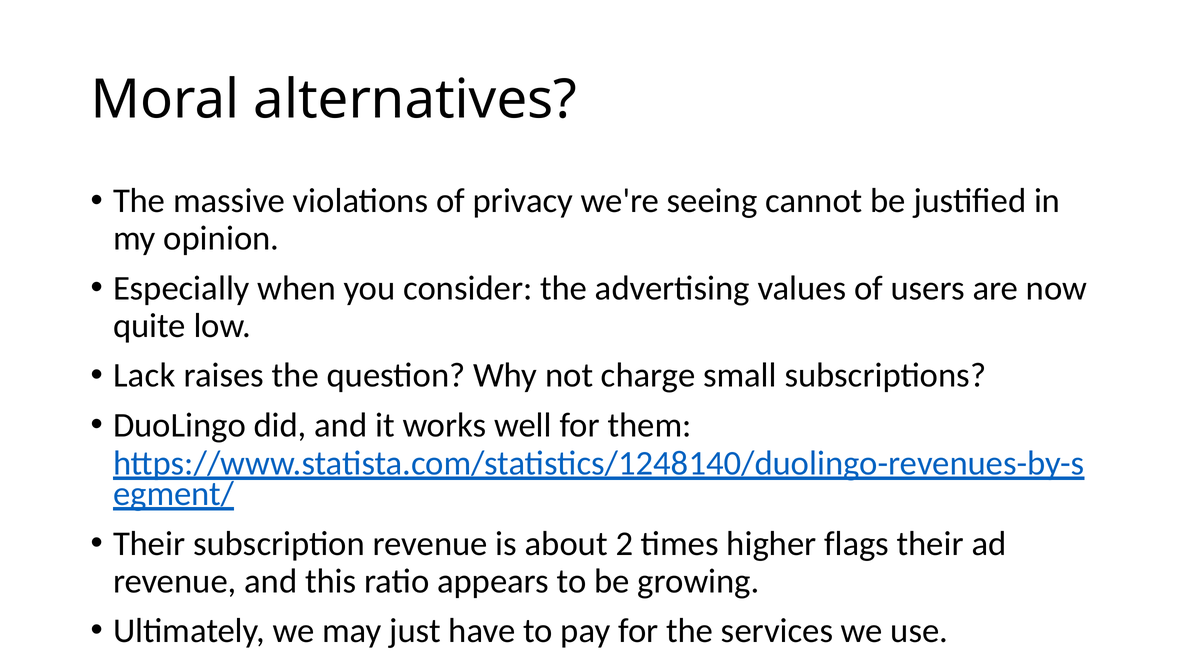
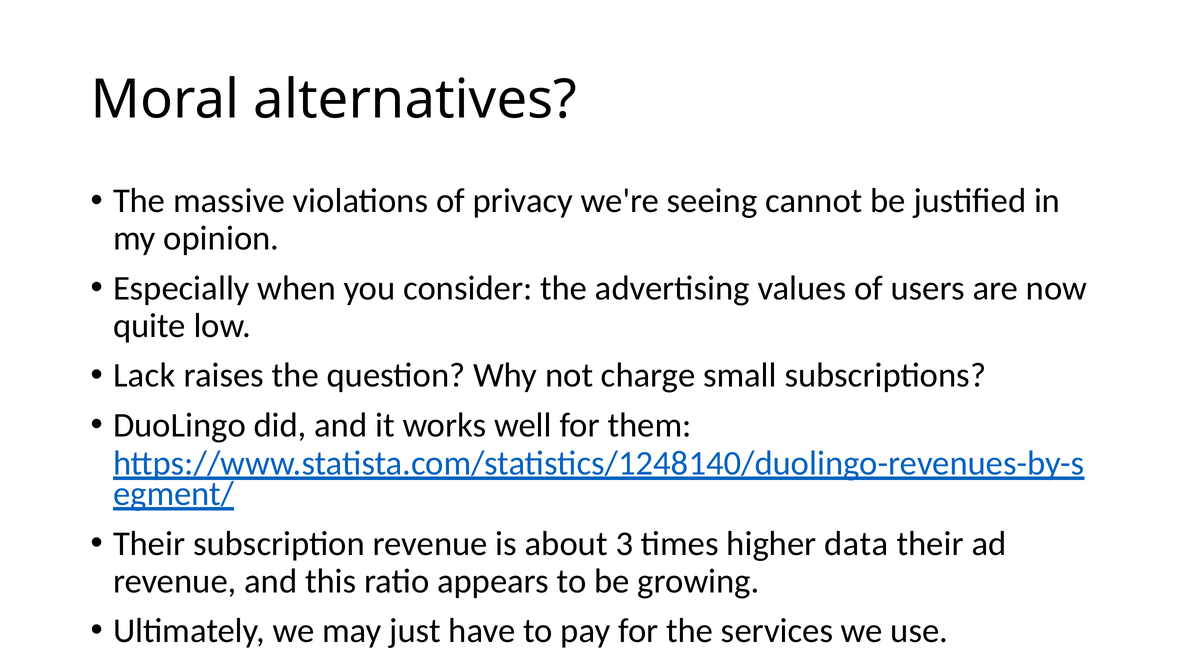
2: 2 -> 3 (624, 544)
flags: flags -> data (856, 544)
